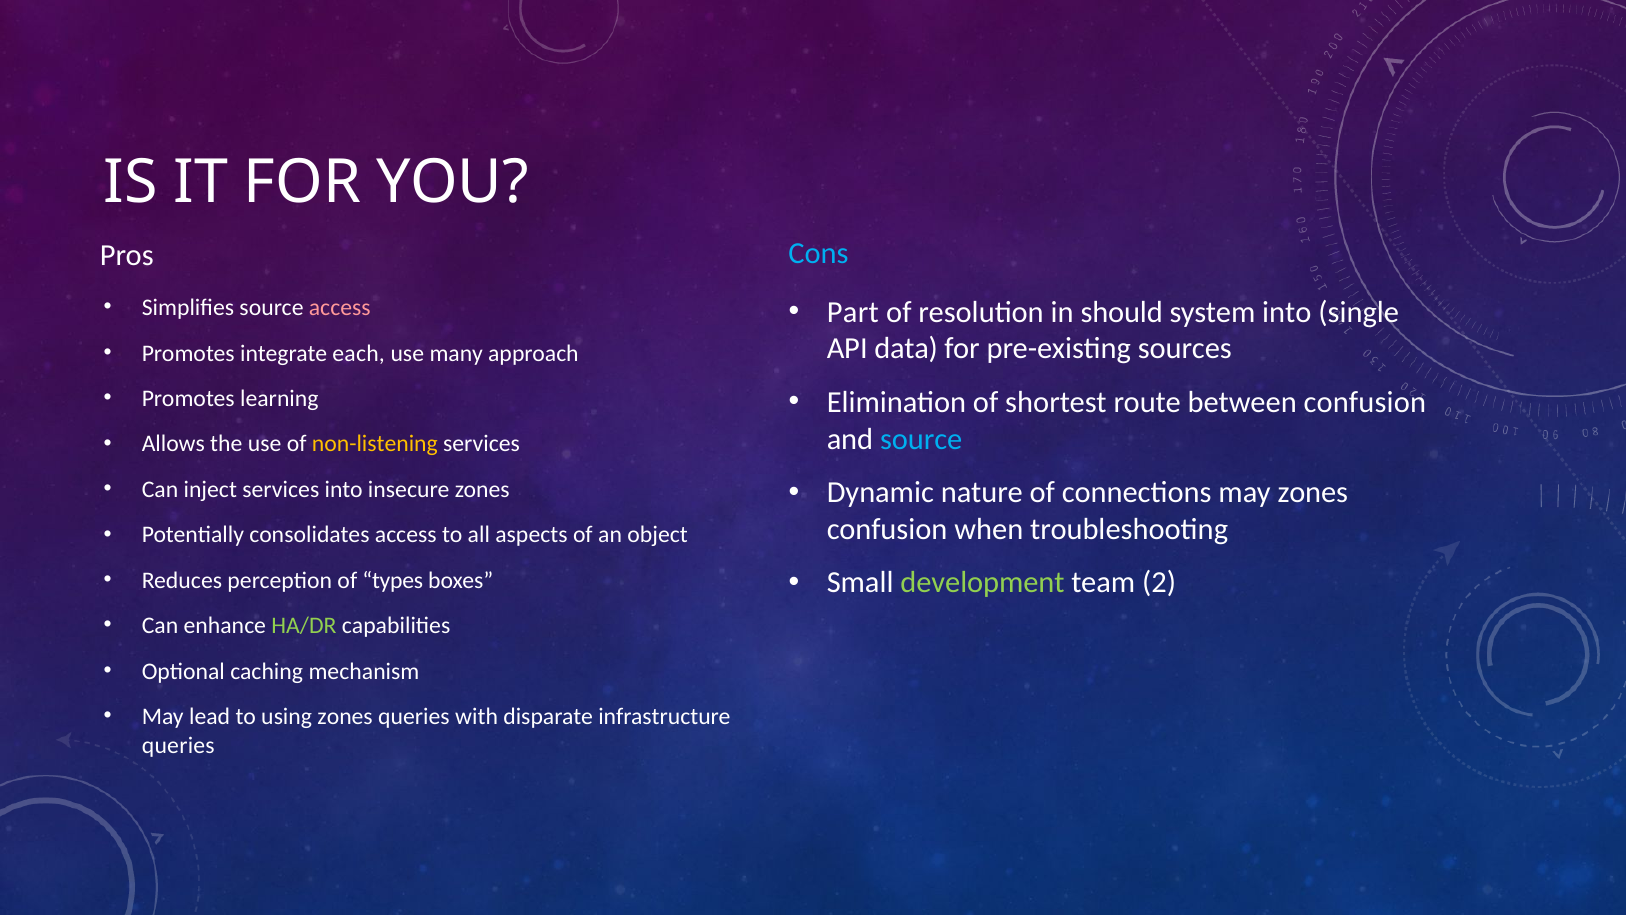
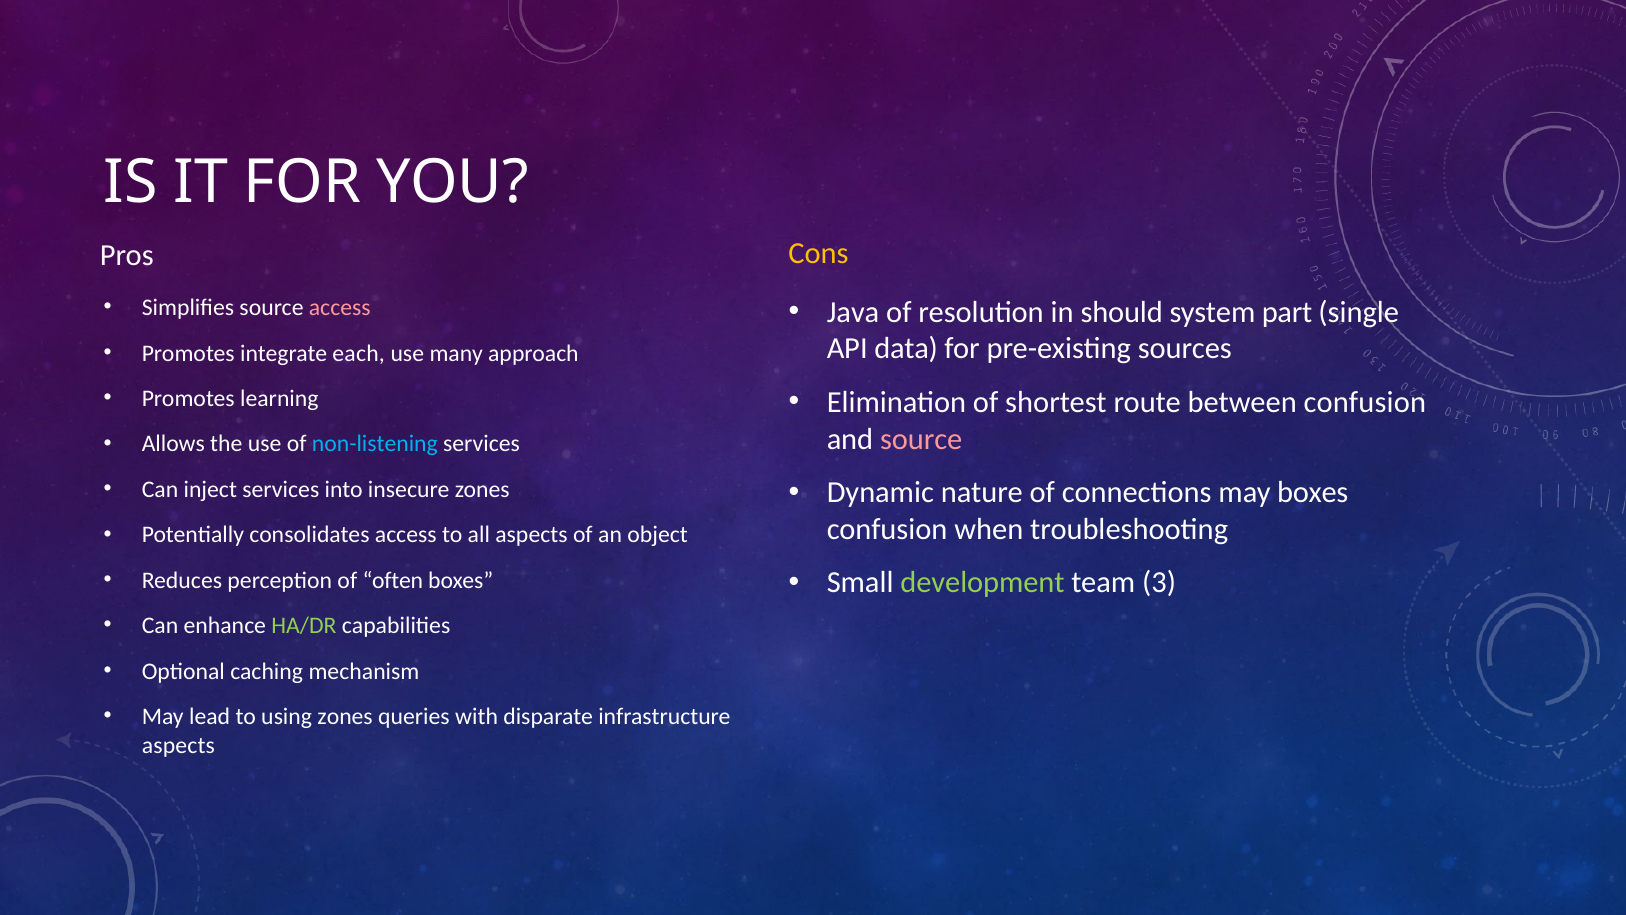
Cons colour: light blue -> yellow (818, 254)
Part: Part -> Java (853, 312)
system into: into -> part (1287, 312)
source colour: light blue -> pink (921, 439)
non-listening colour: yellow -> light blue (375, 444)
may zones: zones -> boxes (1313, 492)
2: 2 -> 3 (1159, 583)
types: types -> often (393, 580)
queries: queries -> aspects (178, 745)
